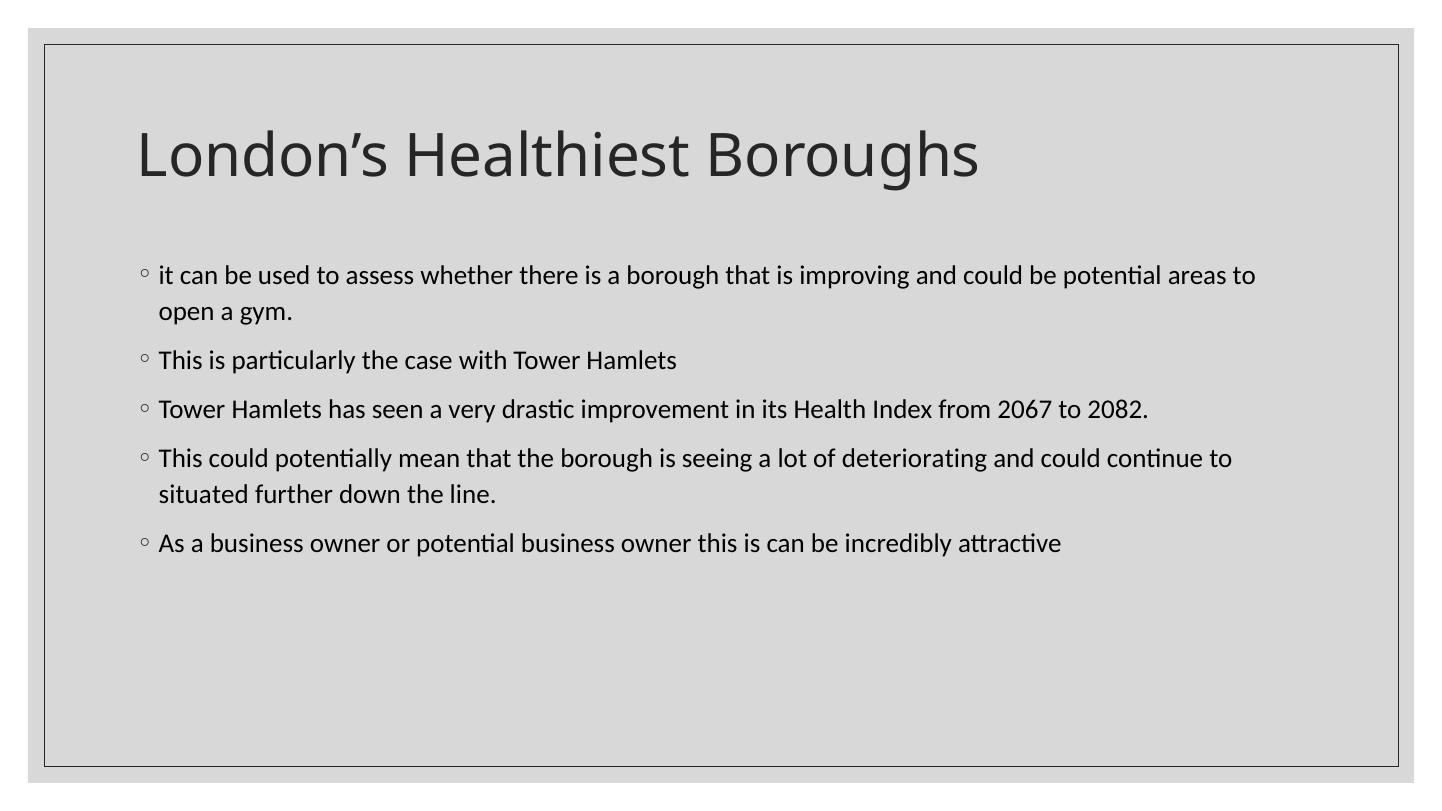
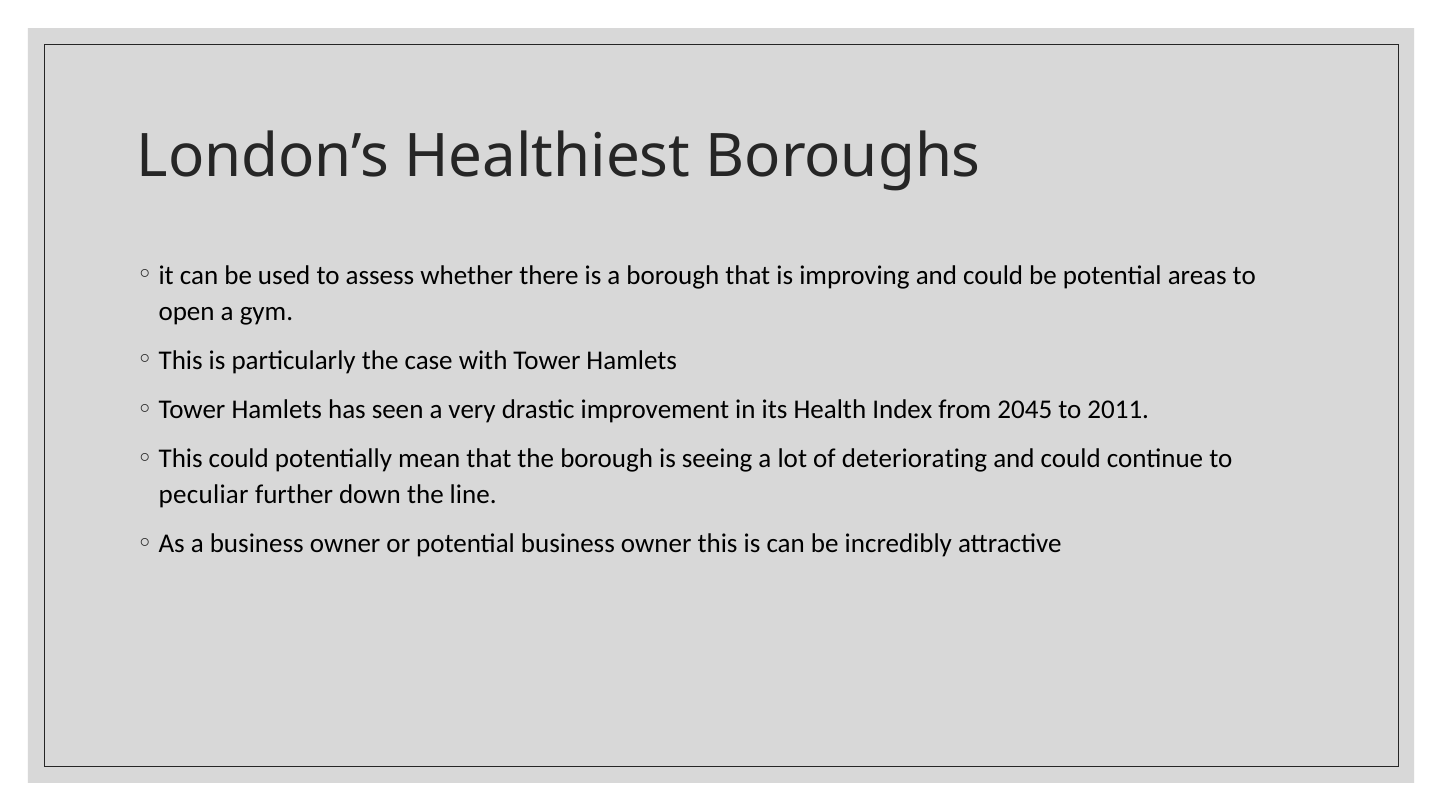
2067: 2067 -> 2045 (1025, 410)
2082: 2082 -> 2011 (1118, 410)
situated: situated -> peculiar (204, 495)
